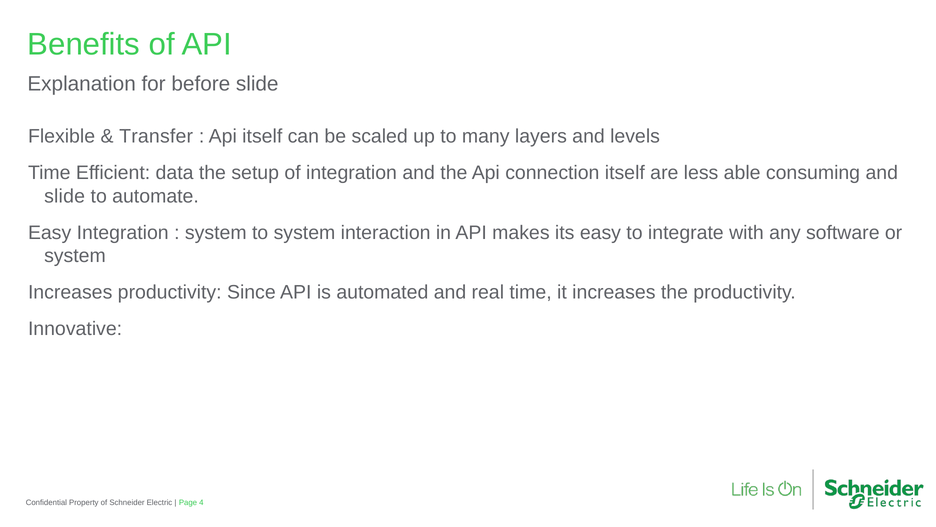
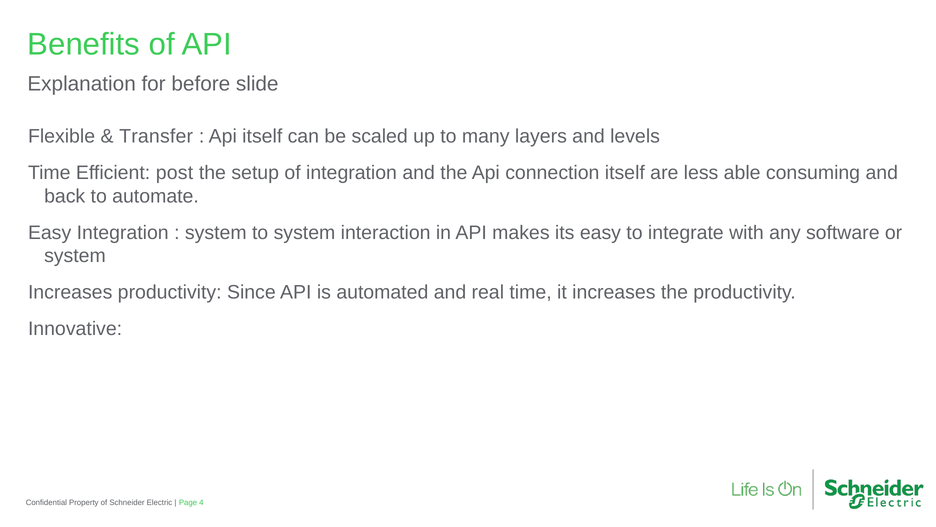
data: data -> post (174, 173)
slide: slide -> back (65, 196)
